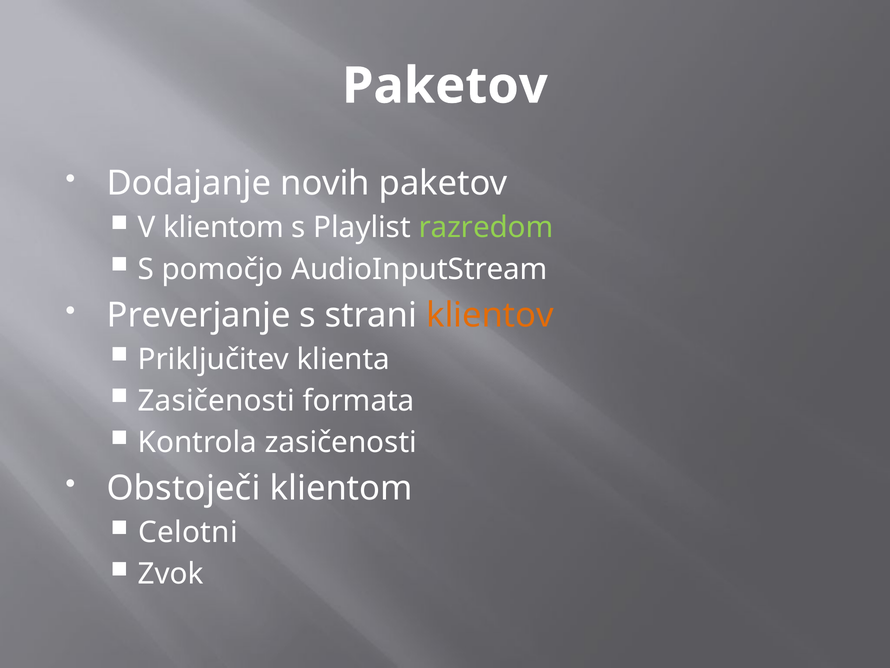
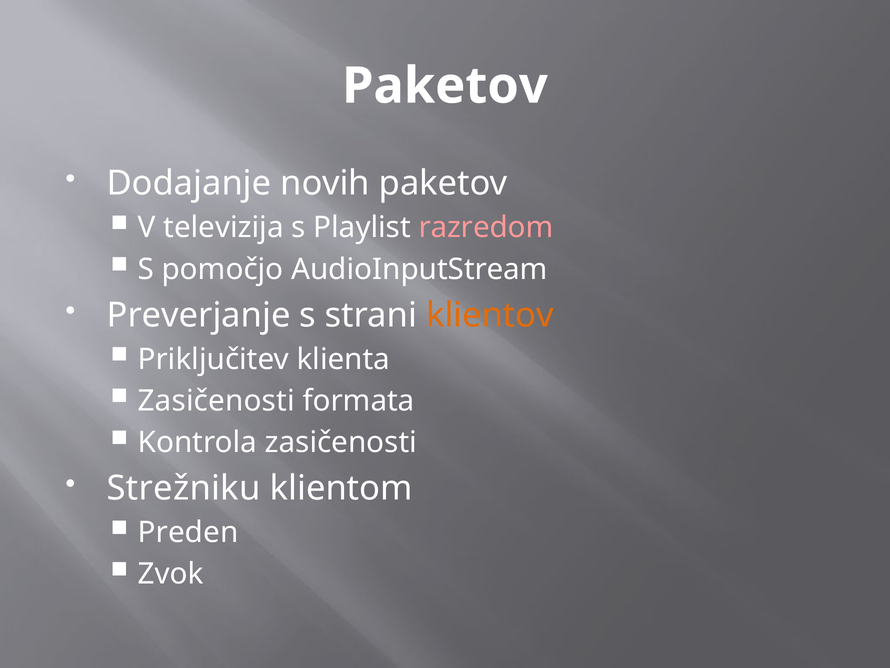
V klientom: klientom -> televizija (224, 227)
razredom colour: light green -> pink (486, 227)
Obstoječi: Obstoječi -> Strežniku (184, 488)
Celotni: Celotni -> Preden (188, 532)
